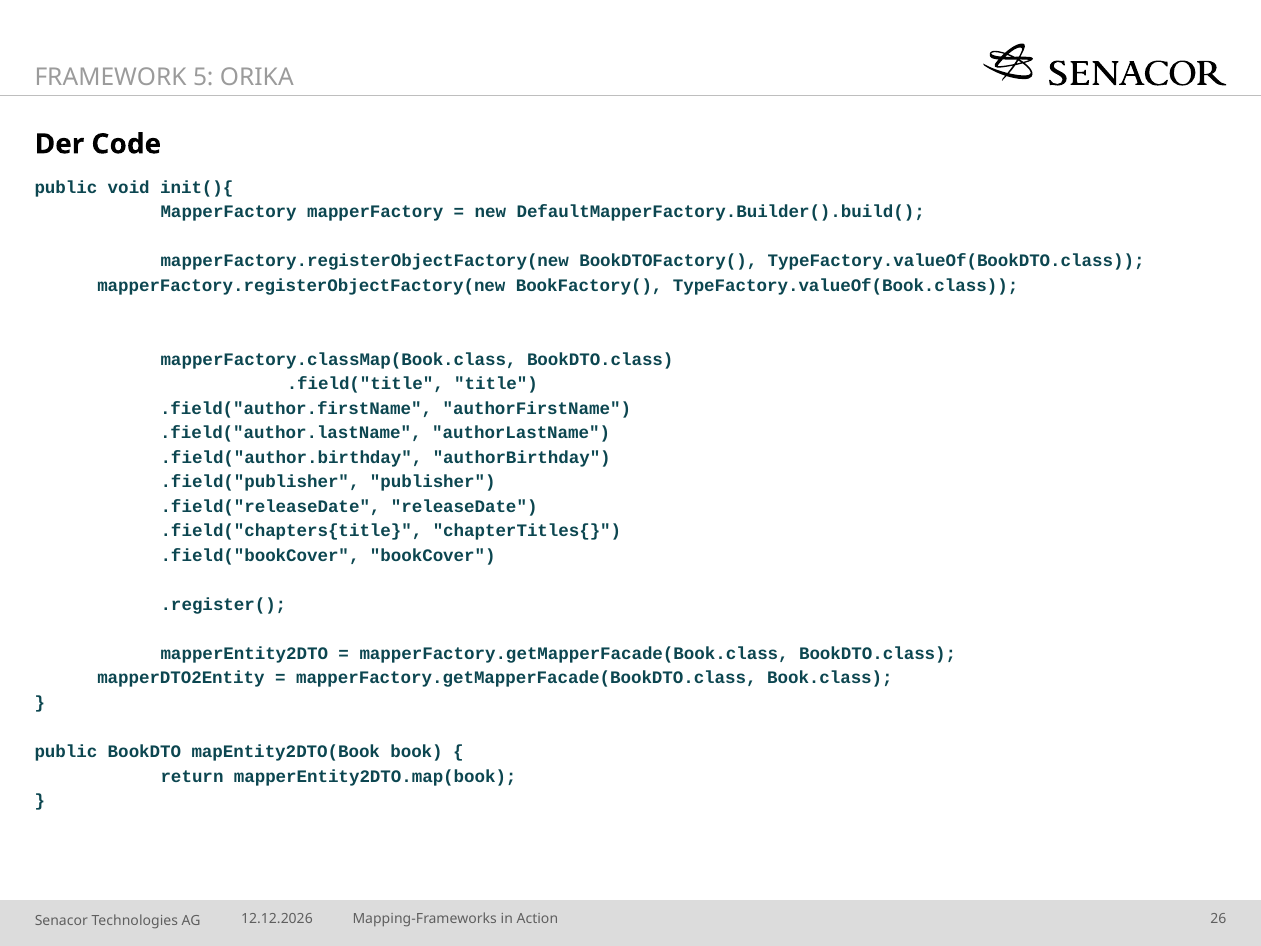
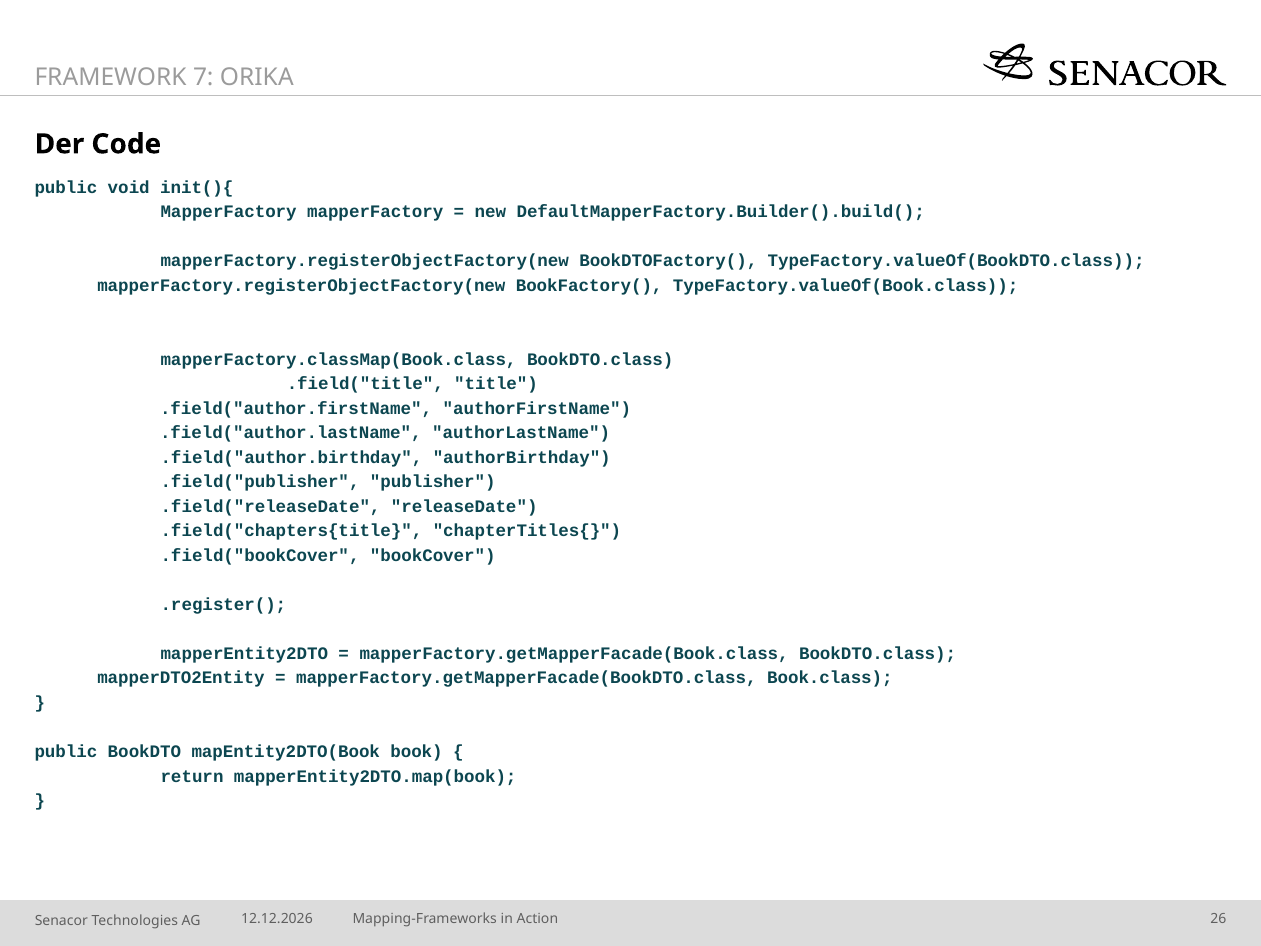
5: 5 -> 7 (203, 77)
